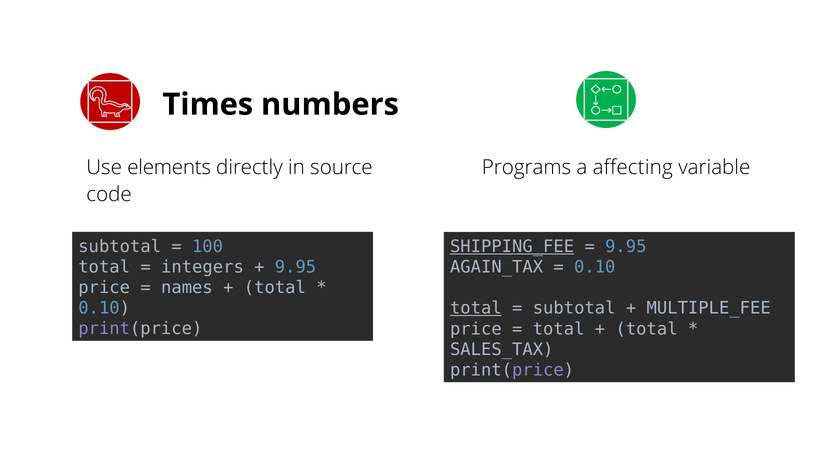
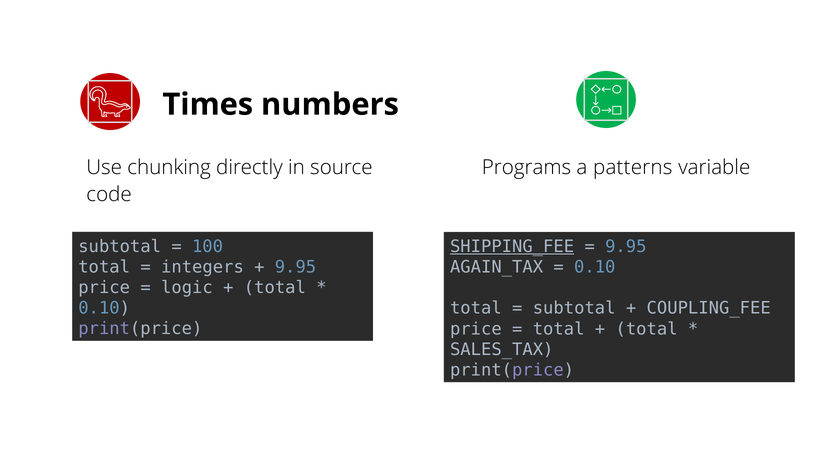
elements: elements -> chunking (169, 167)
affecting: affecting -> patterns (633, 167)
names: names -> logic (187, 287)
total underline: present -> none (476, 308)
MULTIPLE_FEE: MULTIPLE_FEE -> COUPLING_FEE (709, 308)
